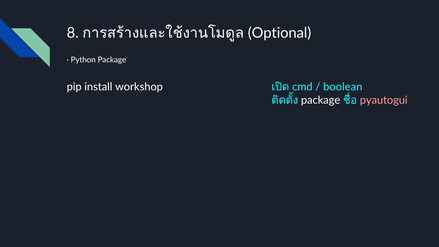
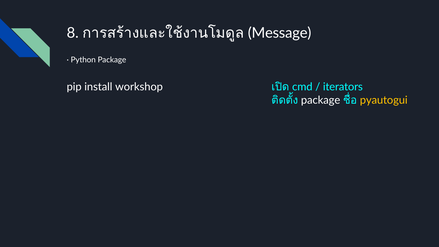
Optional: Optional -> Message (280, 33)
boolean: boolean -> iterators (343, 87)
pyautogui colour: pink -> yellow (384, 100)
